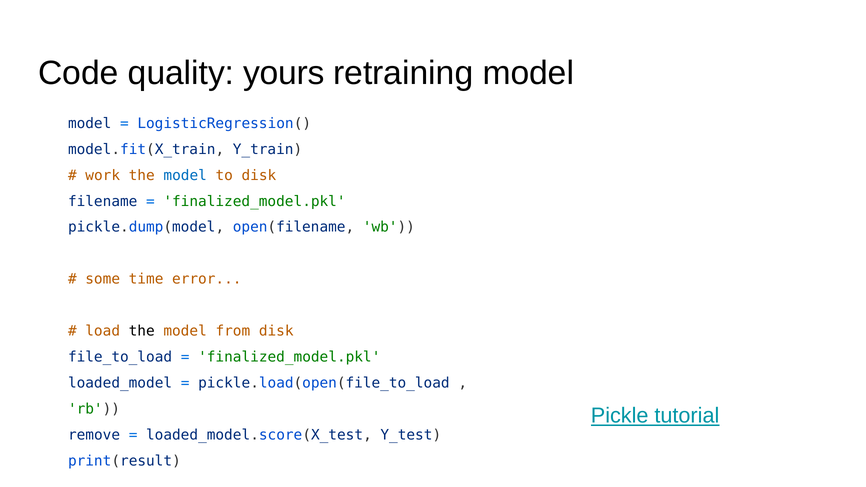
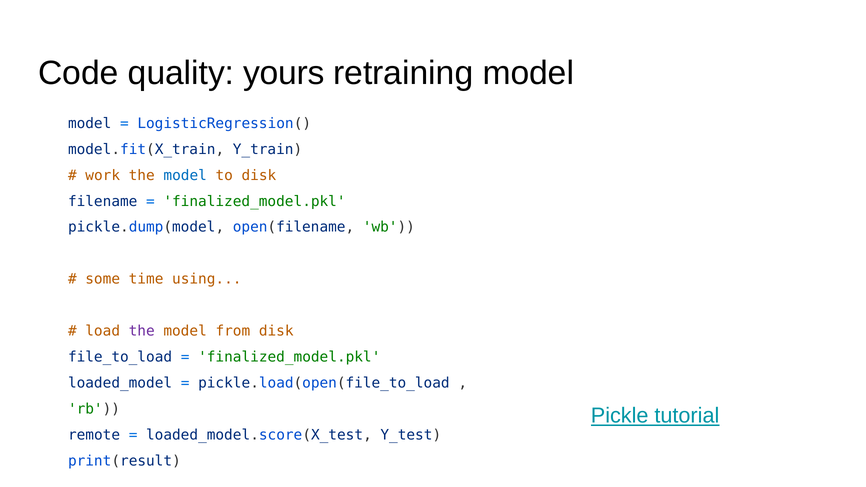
error: error -> using (207, 279)
the colour: black -> purple (142, 331)
remove: remove -> remote (94, 435)
